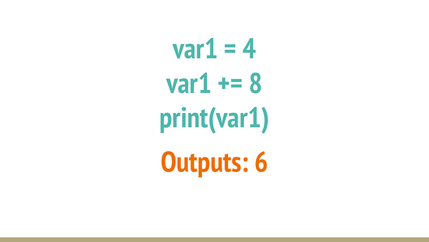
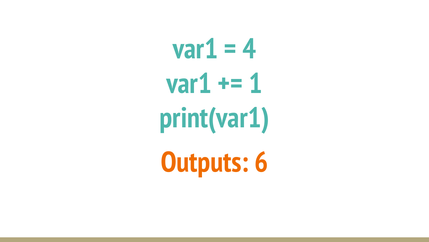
8: 8 -> 1 (256, 83)
